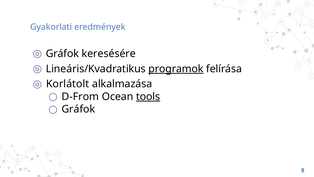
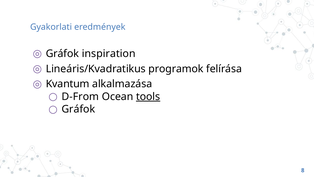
keresésére: keresésére -> inspiration (109, 53)
programok underline: present -> none (176, 69)
Korlátolt: Korlátolt -> Kvantum (68, 84)
